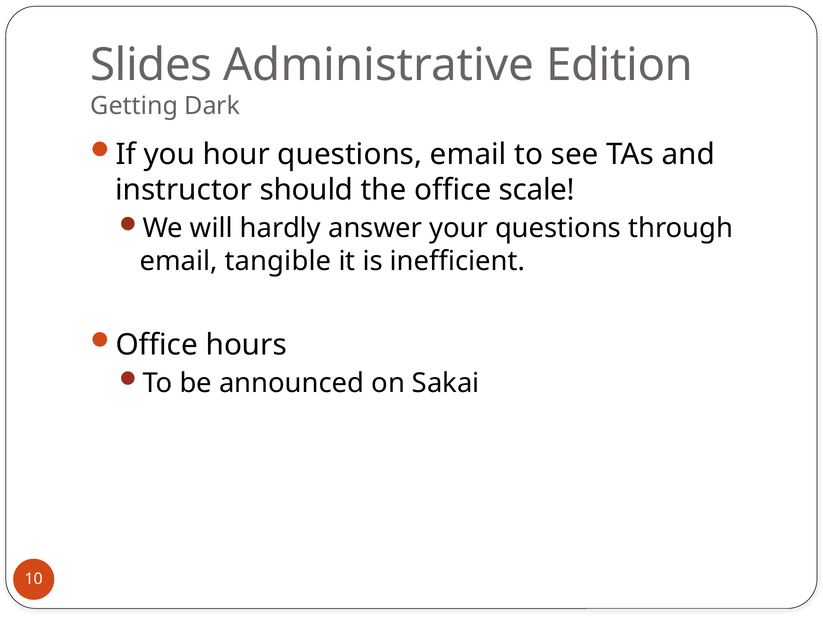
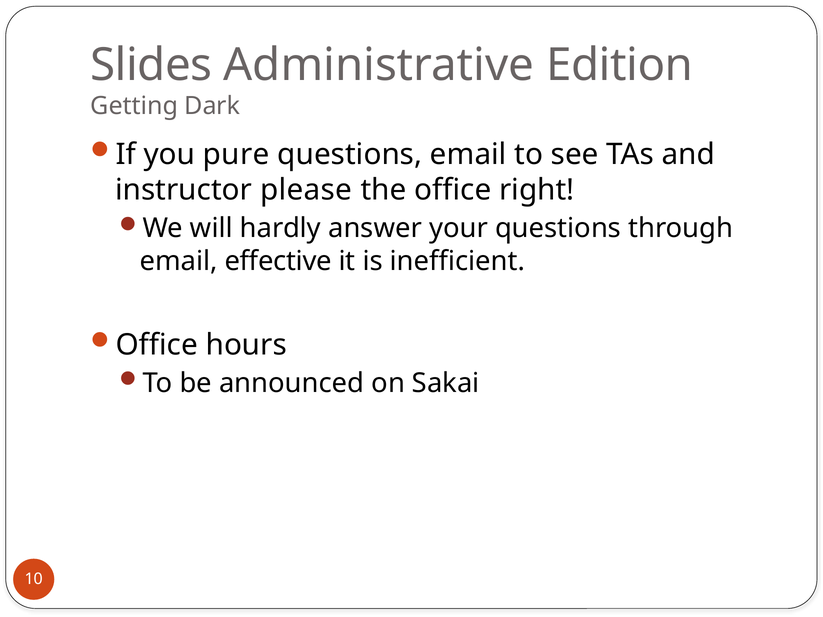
hour: hour -> pure (236, 154)
should: should -> please (306, 190)
scale: scale -> right (537, 190)
tangible: tangible -> effective (278, 261)
